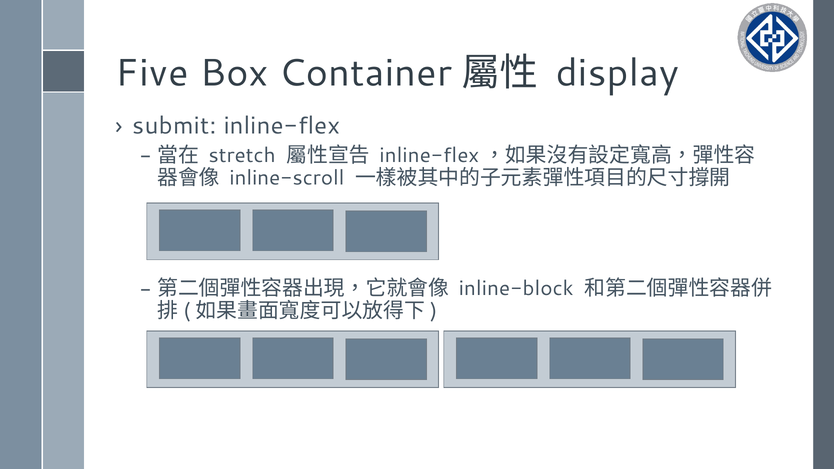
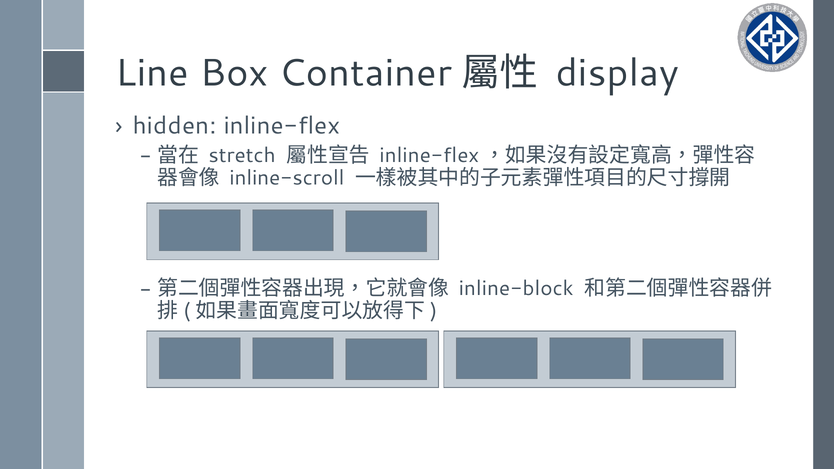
Five: Five -> Line (152, 73)
submit: submit -> hidden (174, 126)
